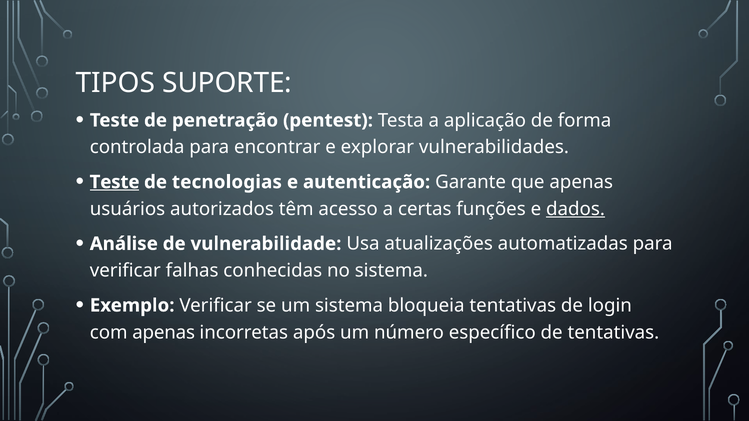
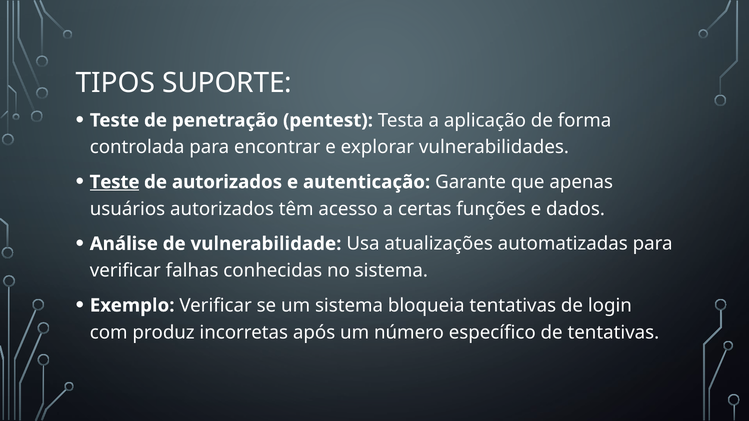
de tecnologias: tecnologias -> autorizados (227, 182)
dados underline: present -> none (576, 209)
com apenas: apenas -> produz (164, 333)
